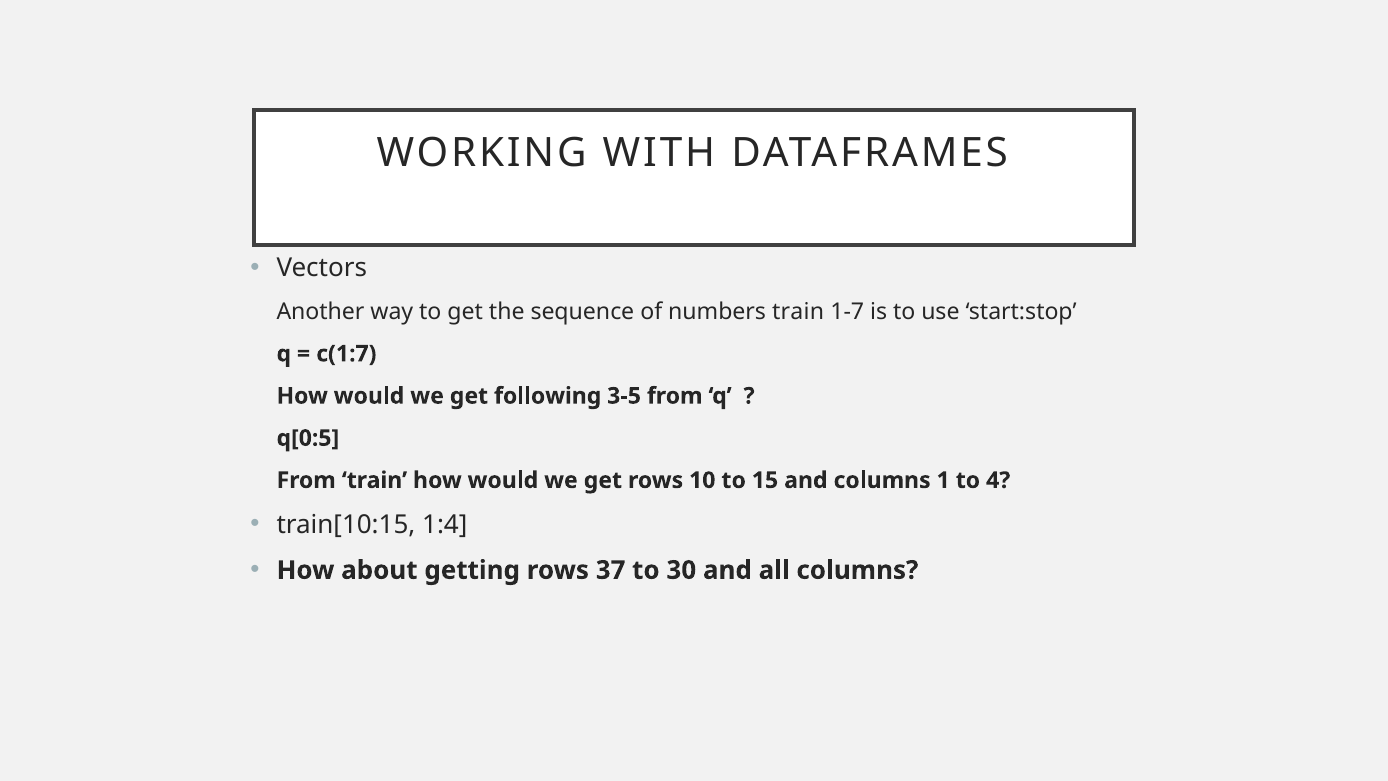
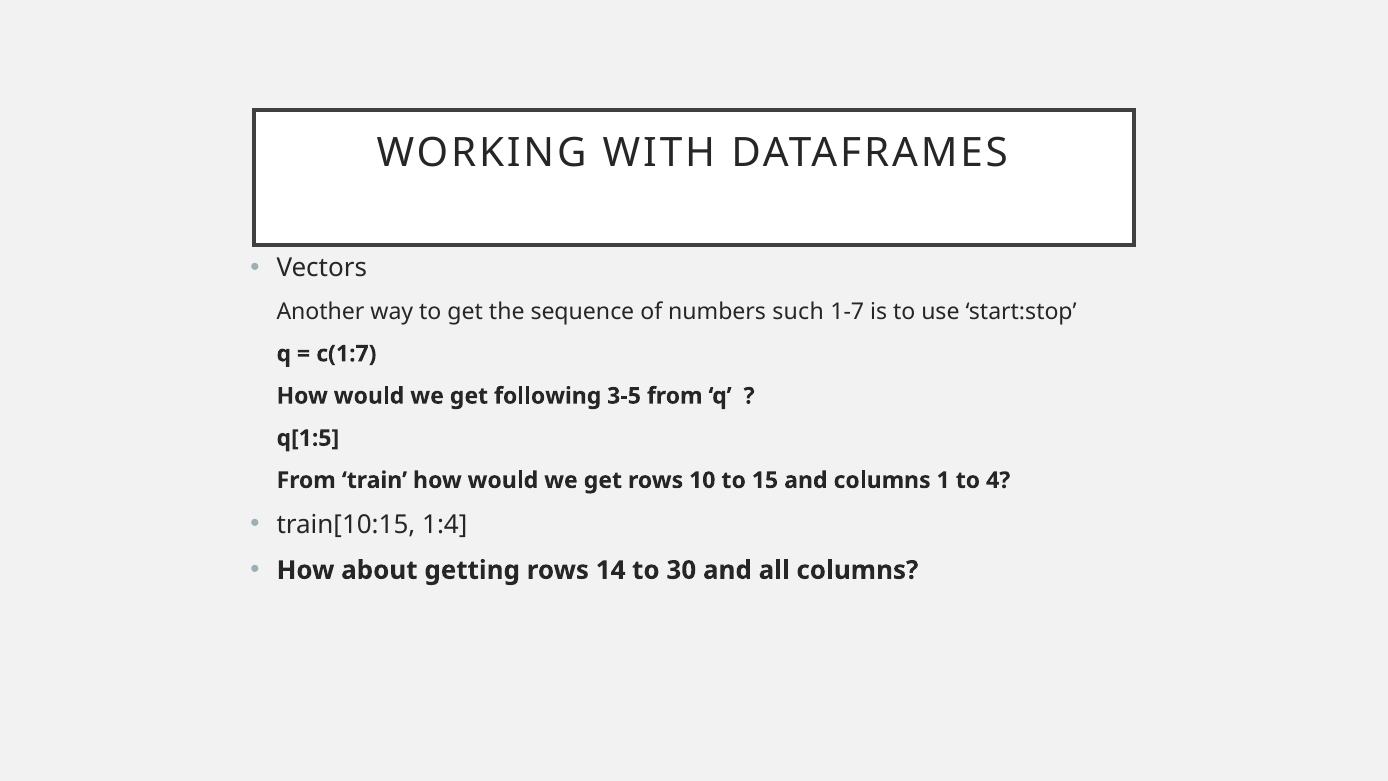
numbers train: train -> such (798, 312)
q[0:5: q[0:5 -> q[1:5 (308, 438)
37: 37 -> 14 (611, 570)
